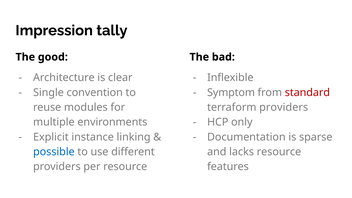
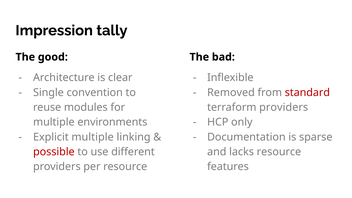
Symptom: Symptom -> Removed (231, 93)
Explicit instance: instance -> multiple (93, 137)
possible colour: blue -> red (54, 152)
